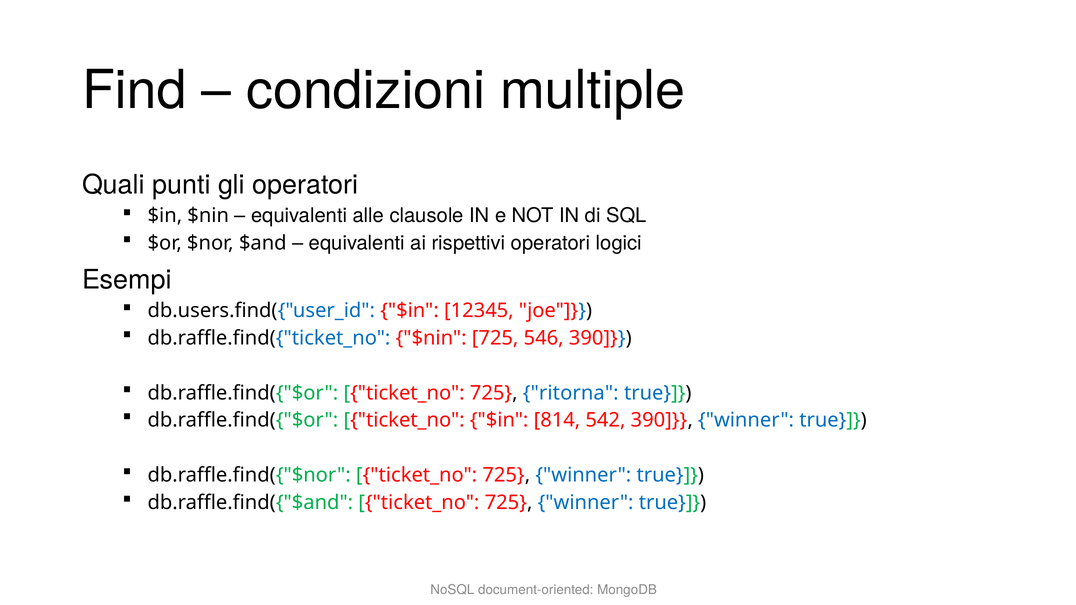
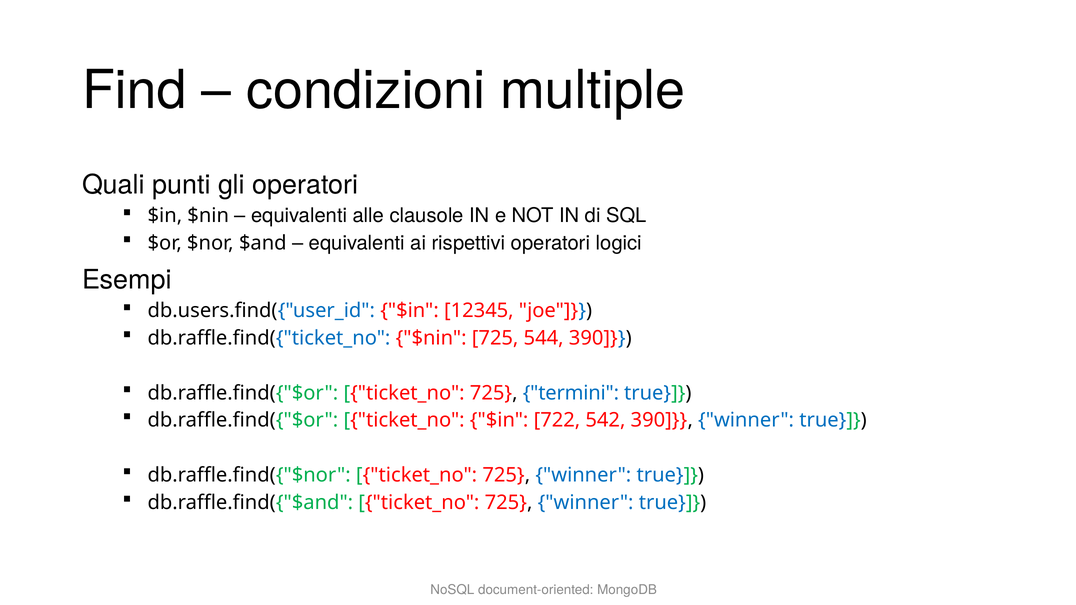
546: 546 -> 544 (544, 338)
ritorna: ritorna -> termini (571, 393)
814: 814 -> 722 (557, 420)
